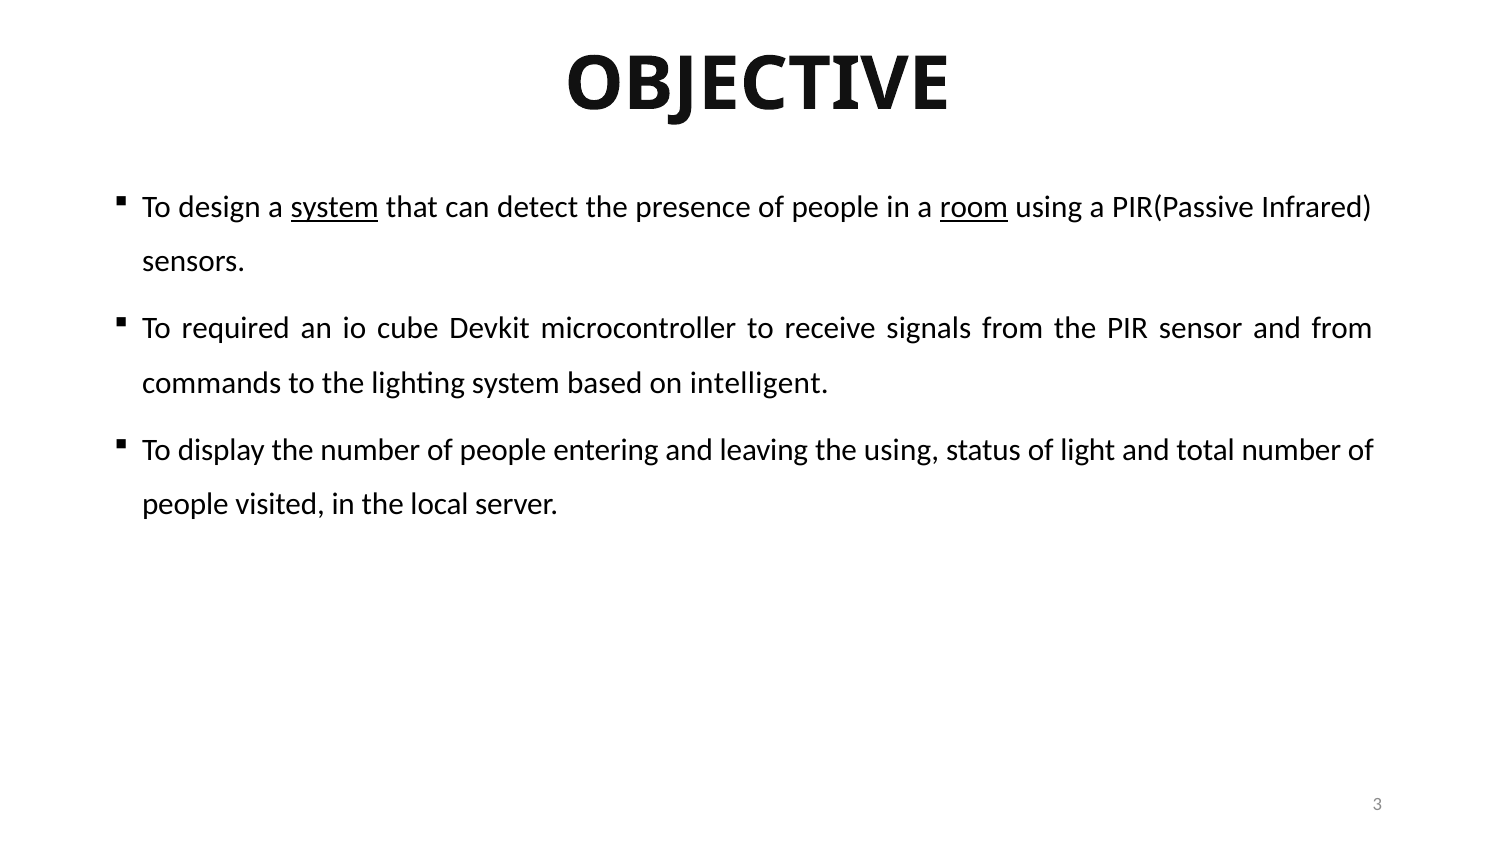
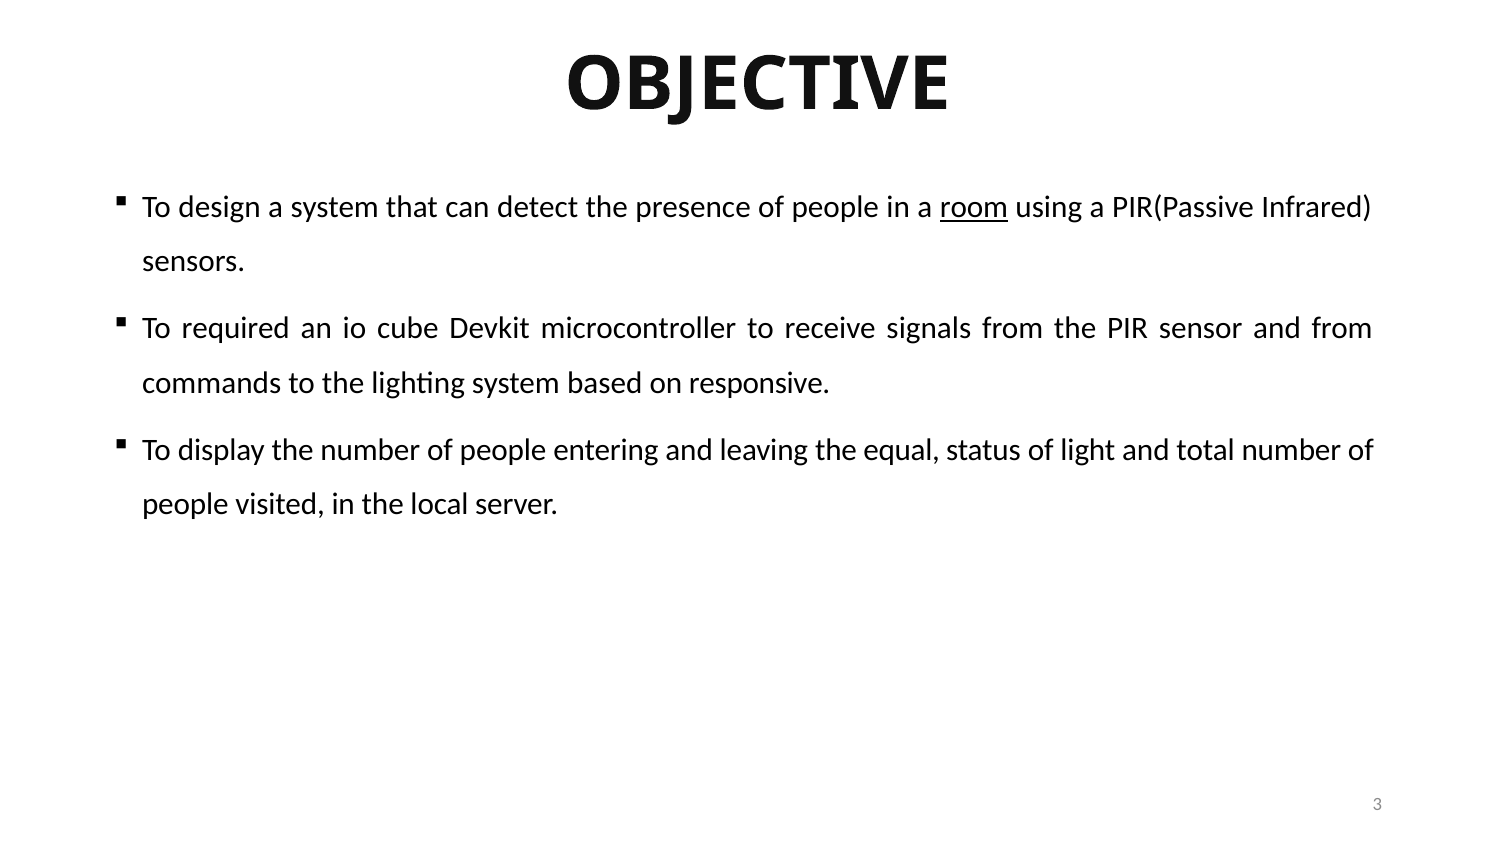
system underline: present -> none (335, 207)
intelligent: intelligent -> responsive (760, 383)
the using: using -> equal (902, 450)
